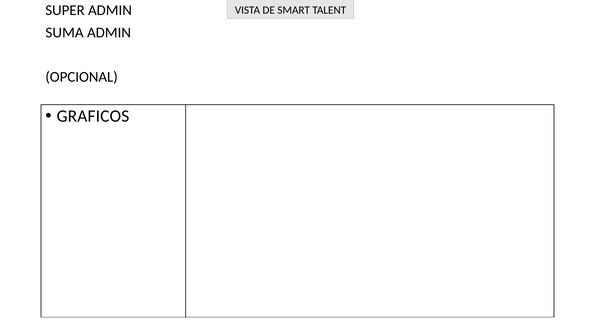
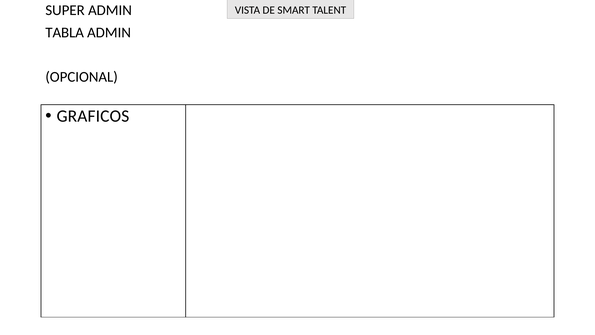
SUMA: SUMA -> TABLA (65, 32)
